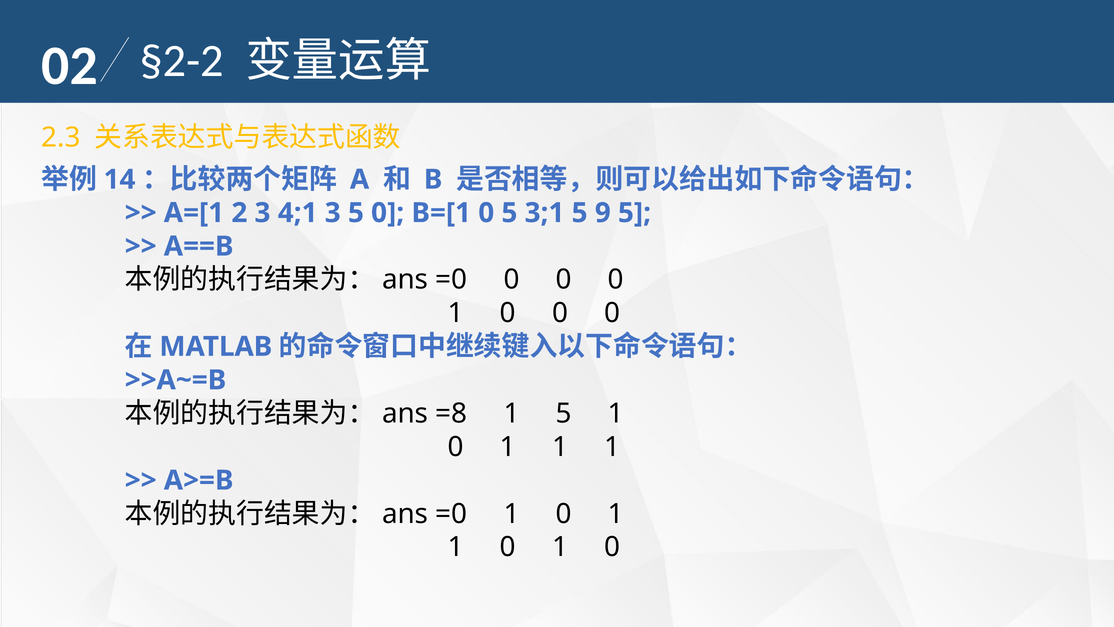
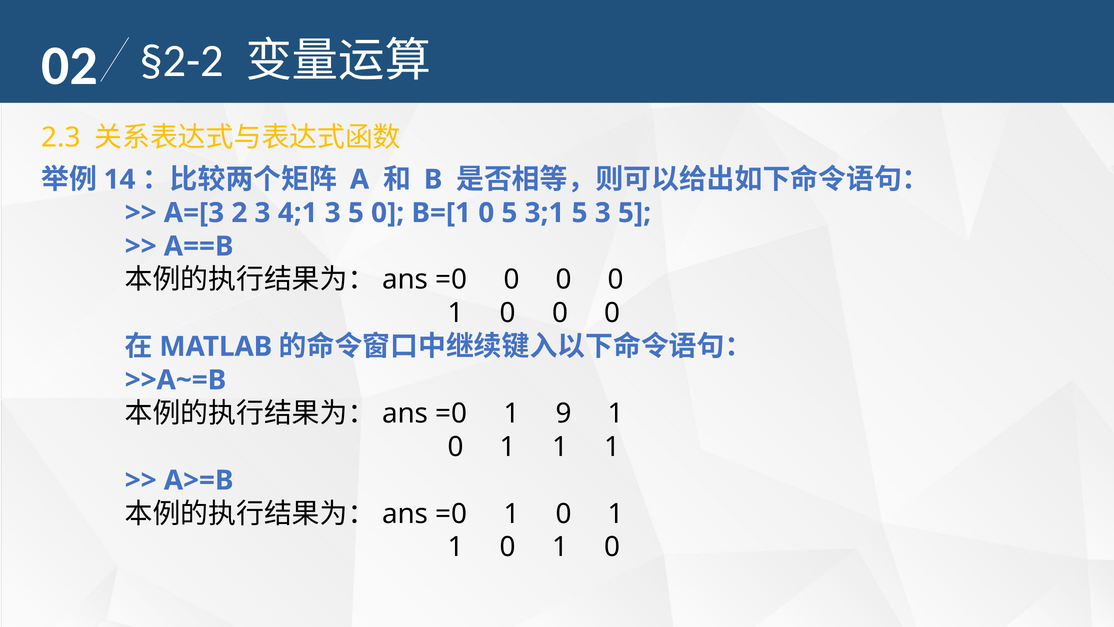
A=[1: A=[1 -> A=[3 (194, 213)
5 9: 9 -> 3 (603, 213)
=8: =8 -> =0 (451, 413)
1 5: 5 -> 9 (564, 413)
